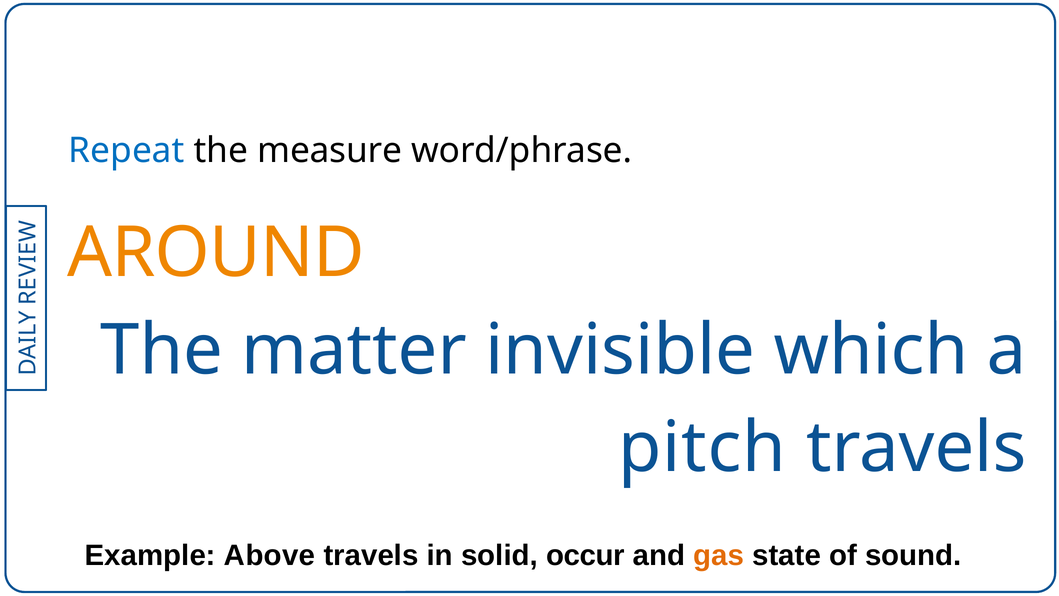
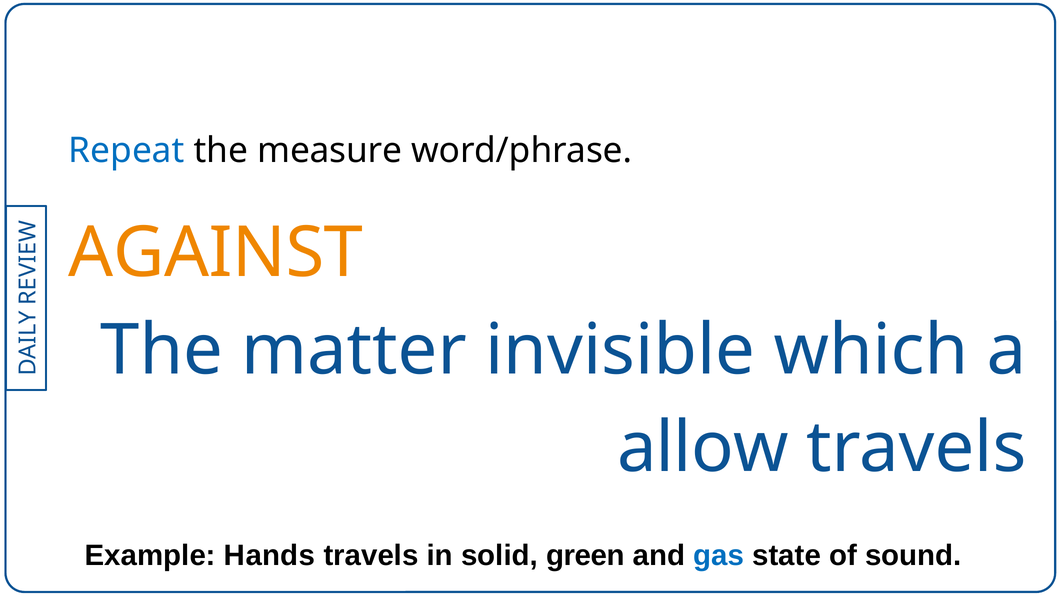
AROUND: AROUND -> AGAINST (216, 253)
pitch: pitch -> allow (703, 448)
Above: Above -> Hands (270, 555)
occur: occur -> green (585, 555)
gas colour: orange -> blue (719, 555)
